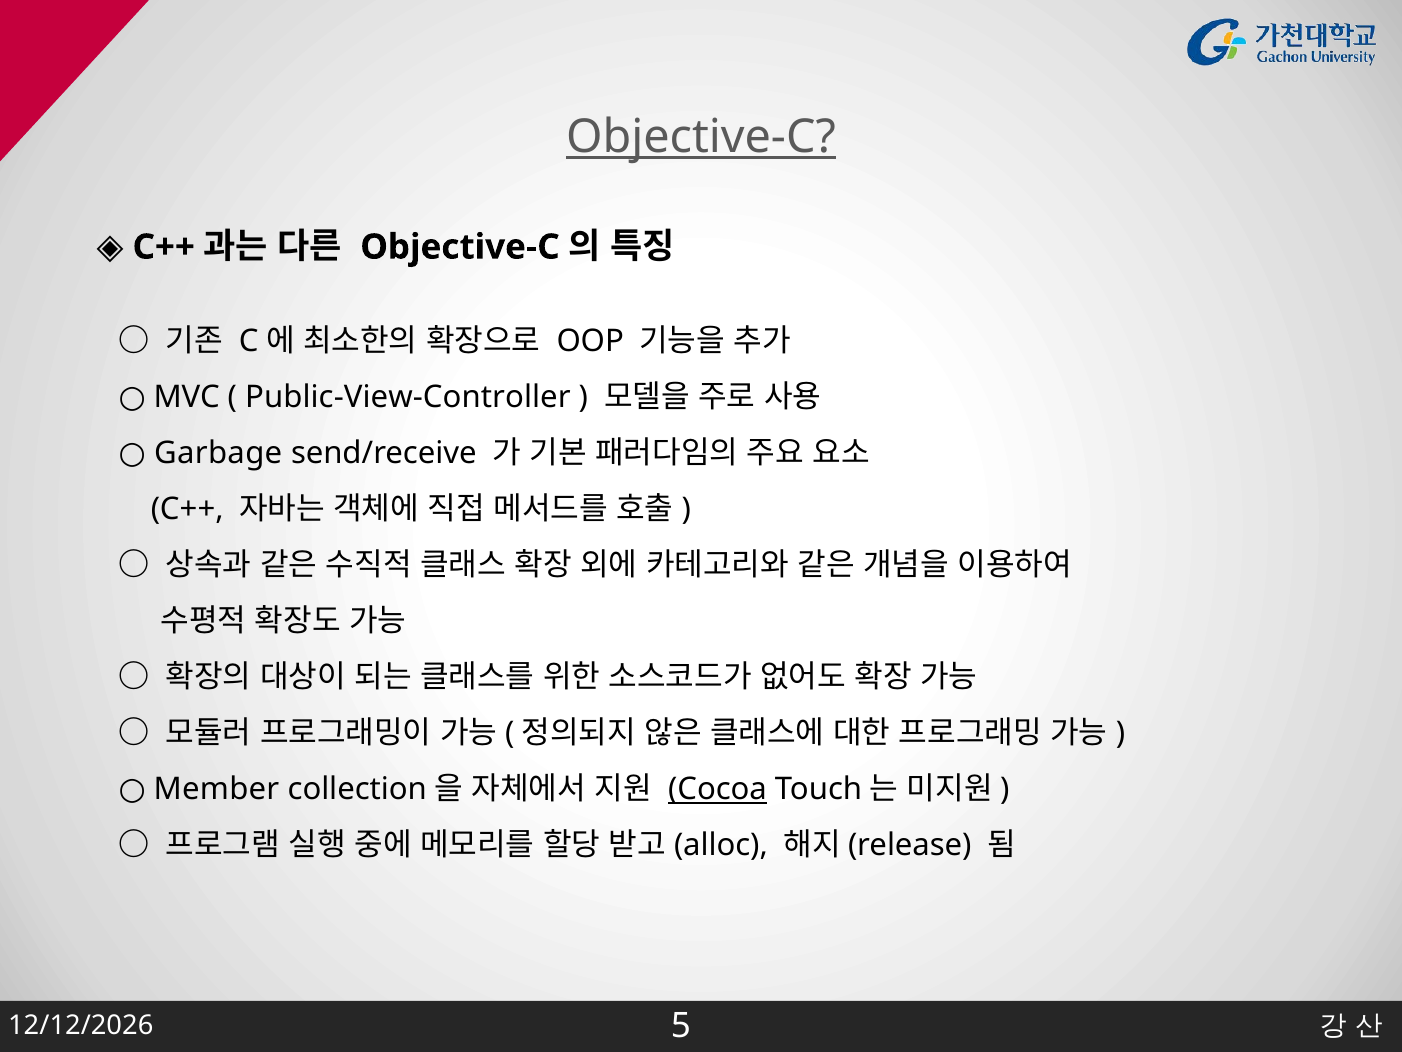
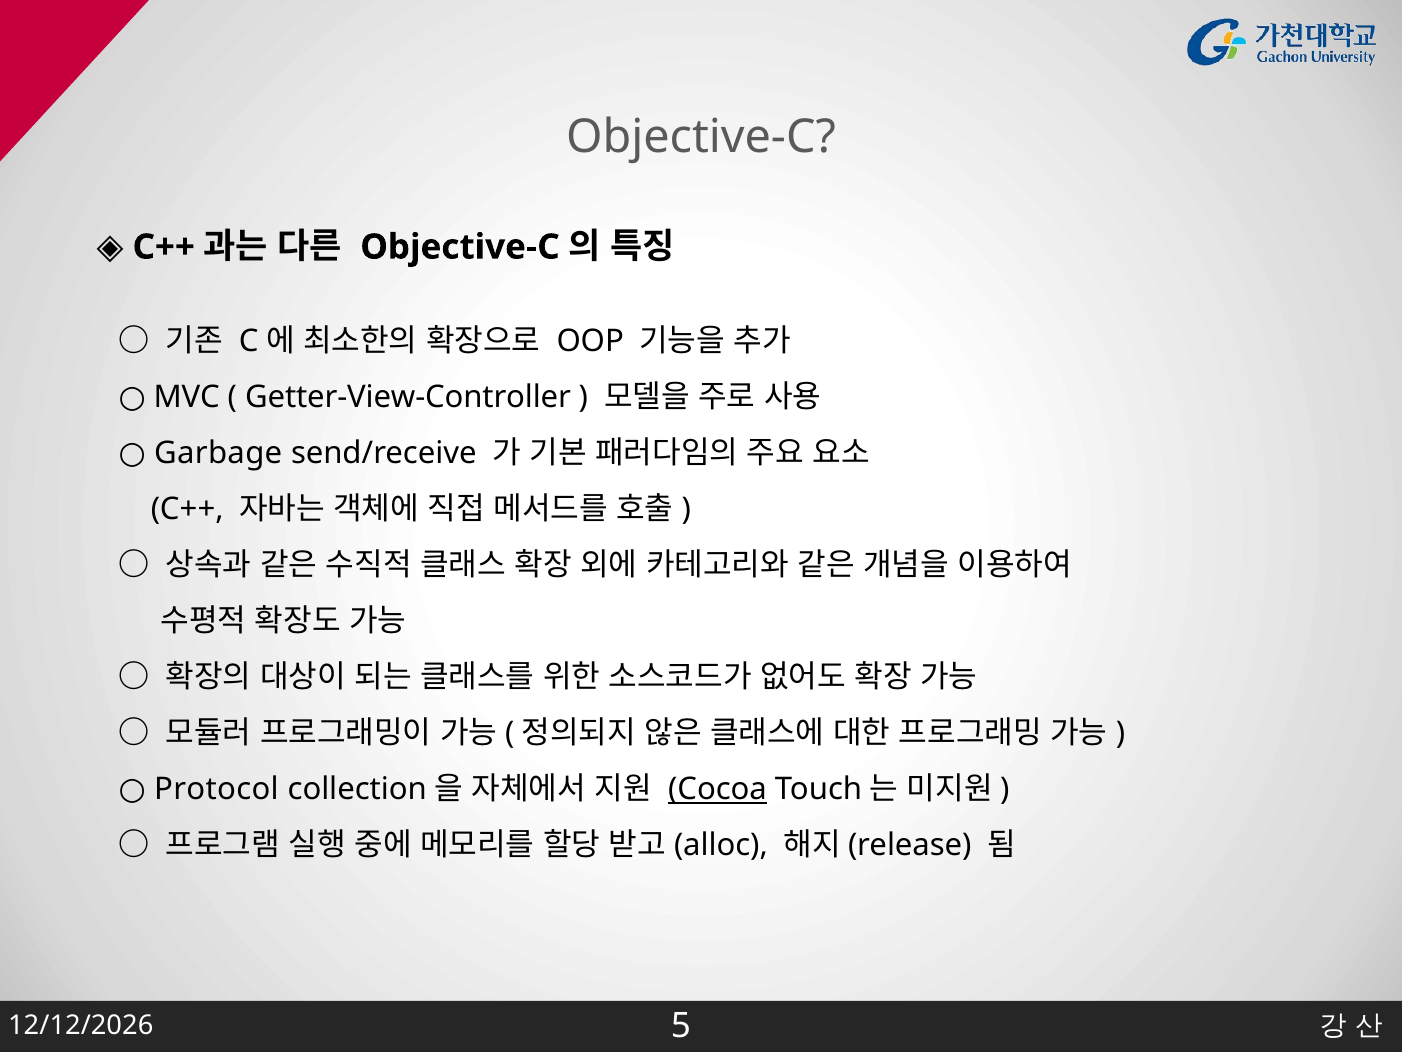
Objective-C underline: present -> none (701, 137)
Public-View-Controller: Public-View-Controller -> Getter-View-Controller (408, 397)
Member: Member -> Protocol (216, 789)
